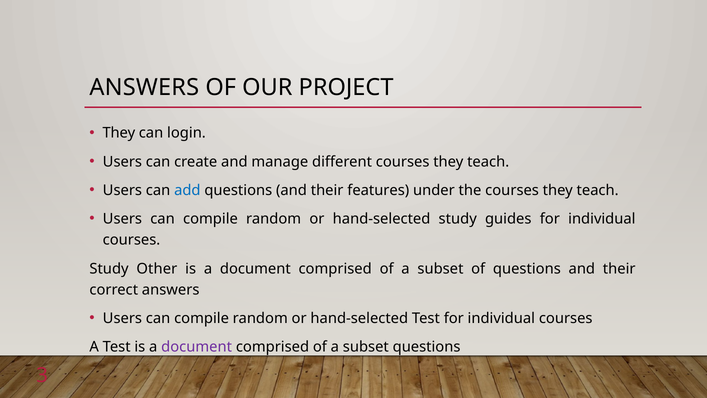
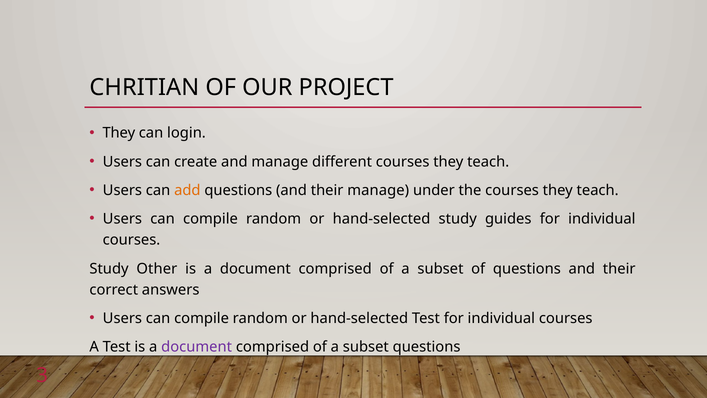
ANSWERS: ANSWERS -> CHRITIAN (144, 87)
add colour: blue -> orange (187, 190)
their features: features -> manage (378, 190)
